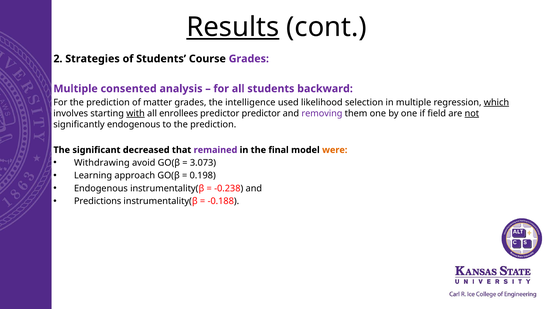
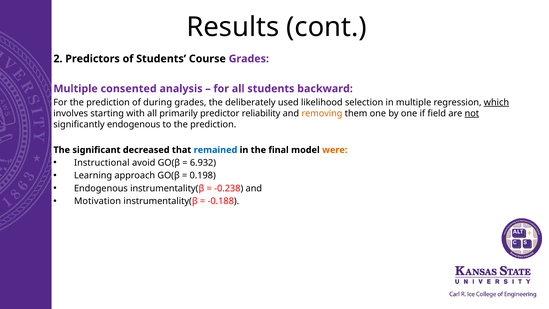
Results underline: present -> none (233, 27)
Strategies: Strategies -> Predictors (93, 59)
matter: matter -> during (158, 102)
intelligence: intelligence -> deliberately (250, 102)
with underline: present -> none (136, 113)
enrollees: enrollees -> primarily (179, 113)
predictor predictor: predictor -> reliability (261, 113)
removing colour: purple -> orange (322, 113)
remained colour: purple -> blue (215, 150)
Withdrawing: Withdrawing -> Instructional (102, 163)
3.073: 3.073 -> 6.932 (203, 163)
Predictions: Predictions -> Motivation (98, 201)
